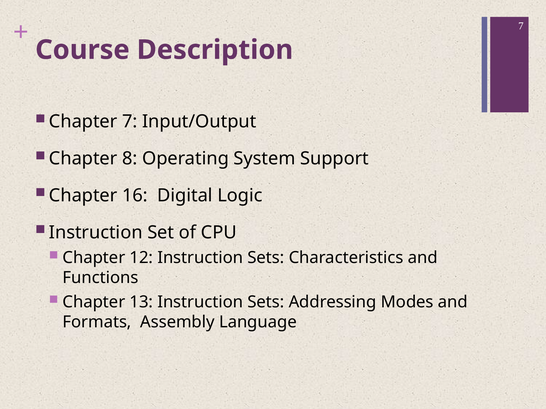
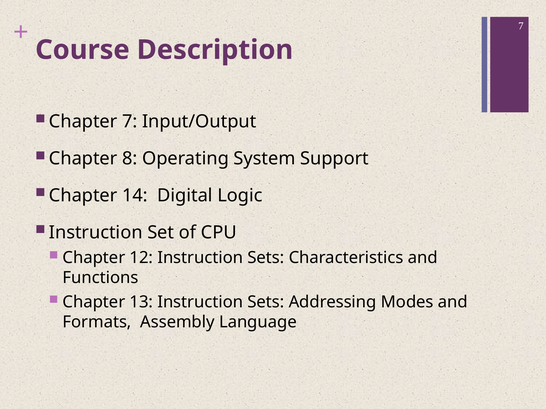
16: 16 -> 14 (135, 196)
